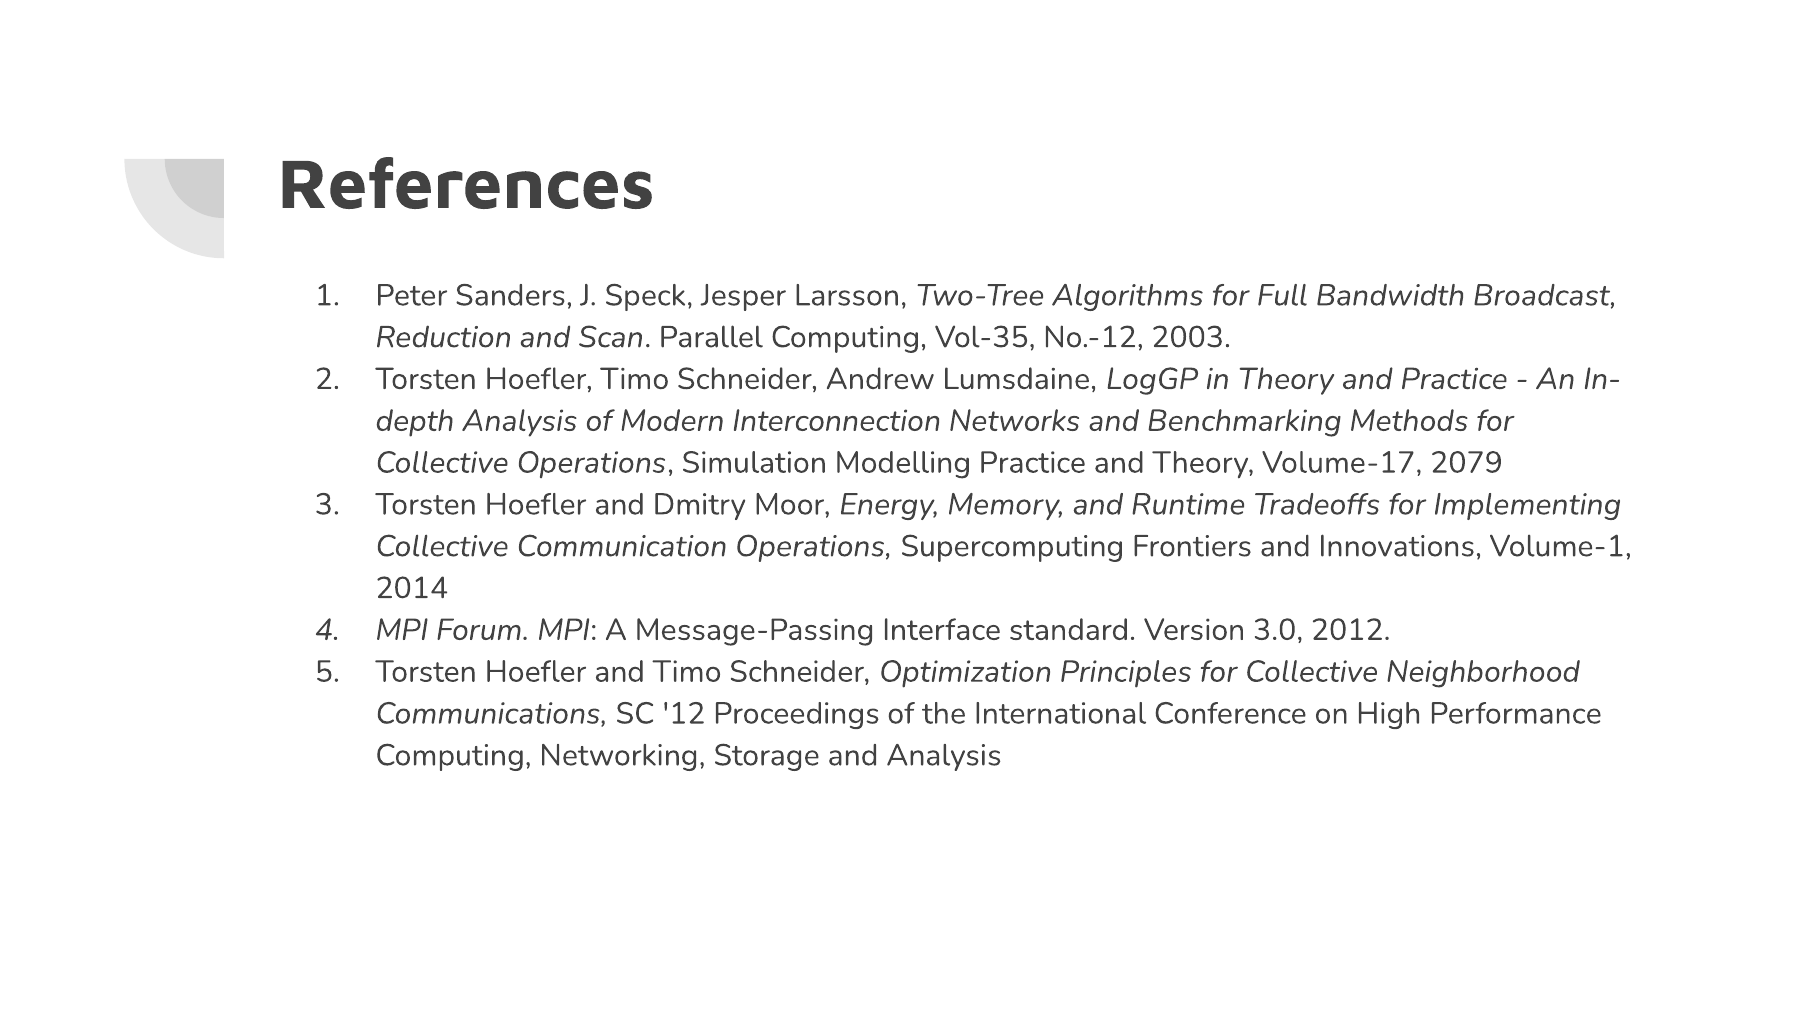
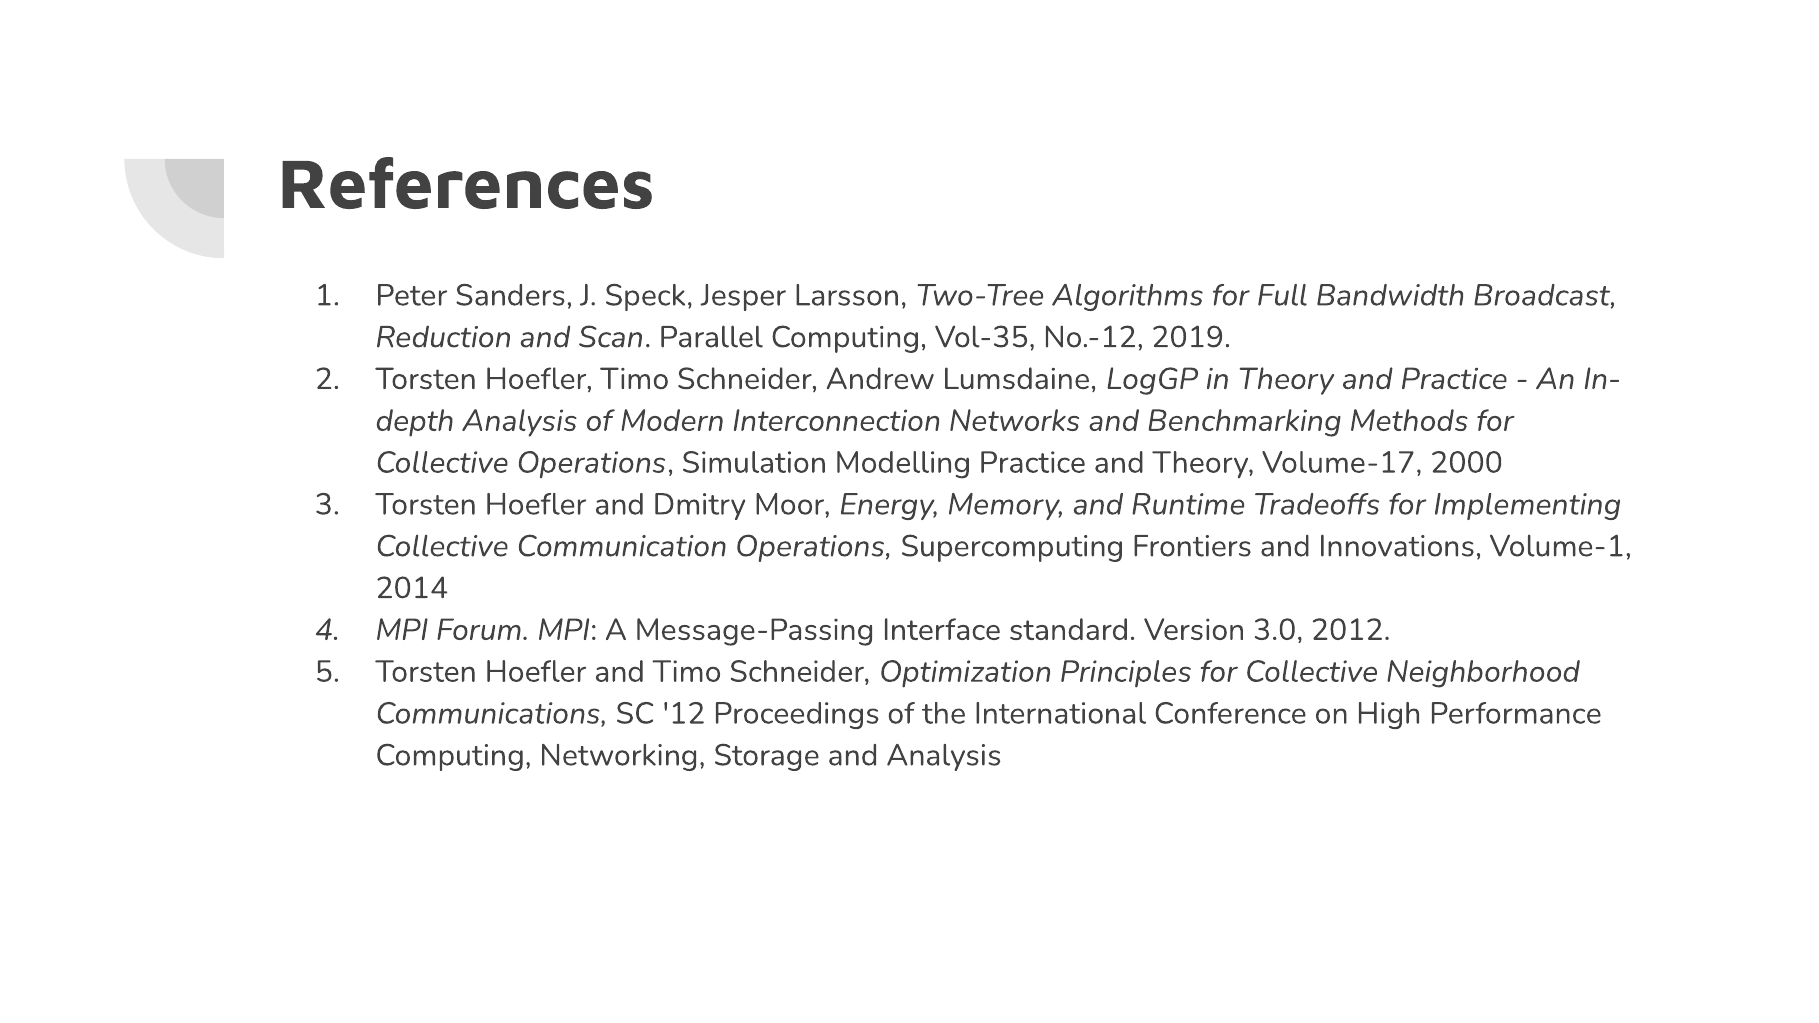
2003: 2003 -> 2019 (1191, 337)
2079: 2079 -> 2000 (1467, 463)
